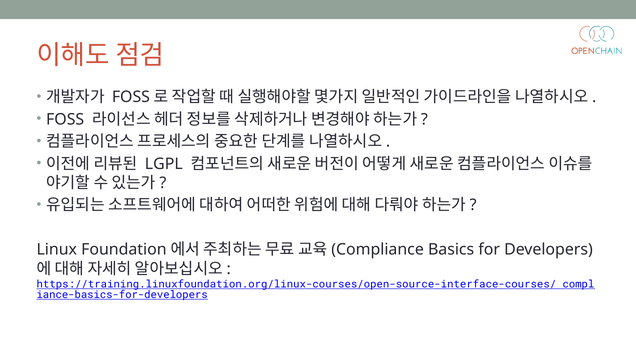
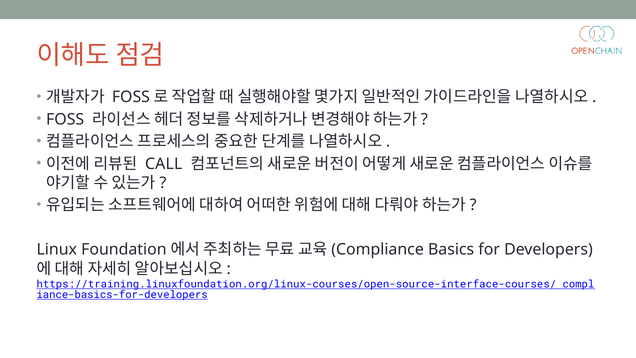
LGPL: LGPL -> CALL (164, 164)
